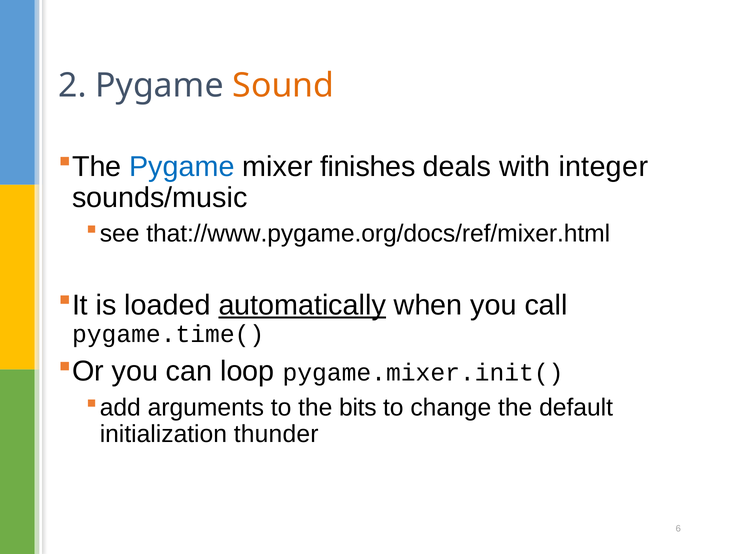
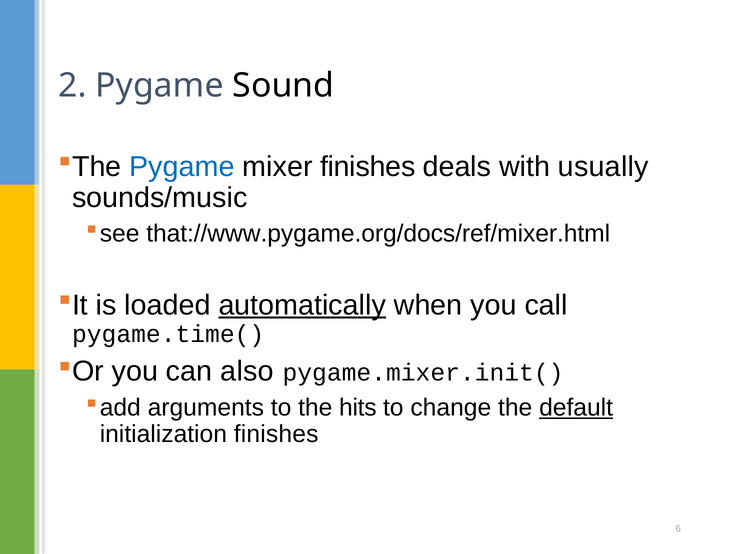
Sound colour: orange -> black (283, 85)
integer: integer -> usually (603, 167)
loop: loop -> also (247, 372)
bits: bits -> hits (358, 408)
default underline: none -> present (576, 408)
initialization thunder: thunder -> finishes (276, 434)
